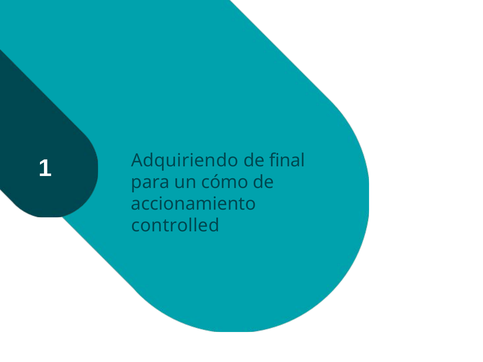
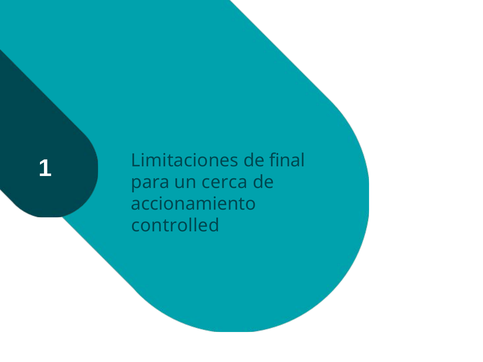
Adquiriendo: Adquiriendo -> Limitaciones (185, 161)
cómo: cómo -> cerca (225, 182)
